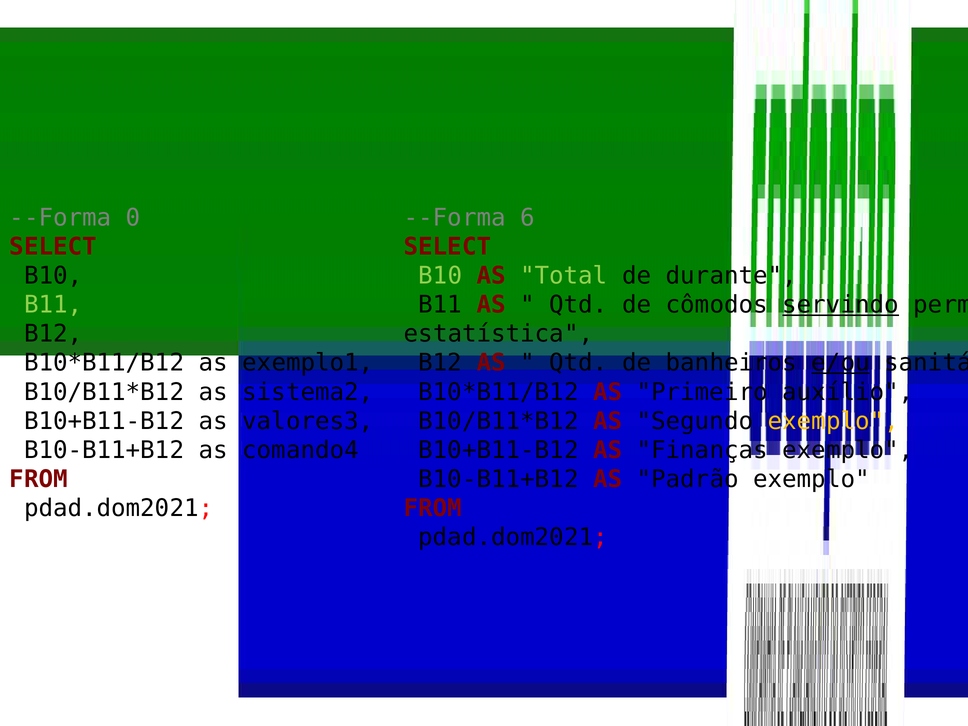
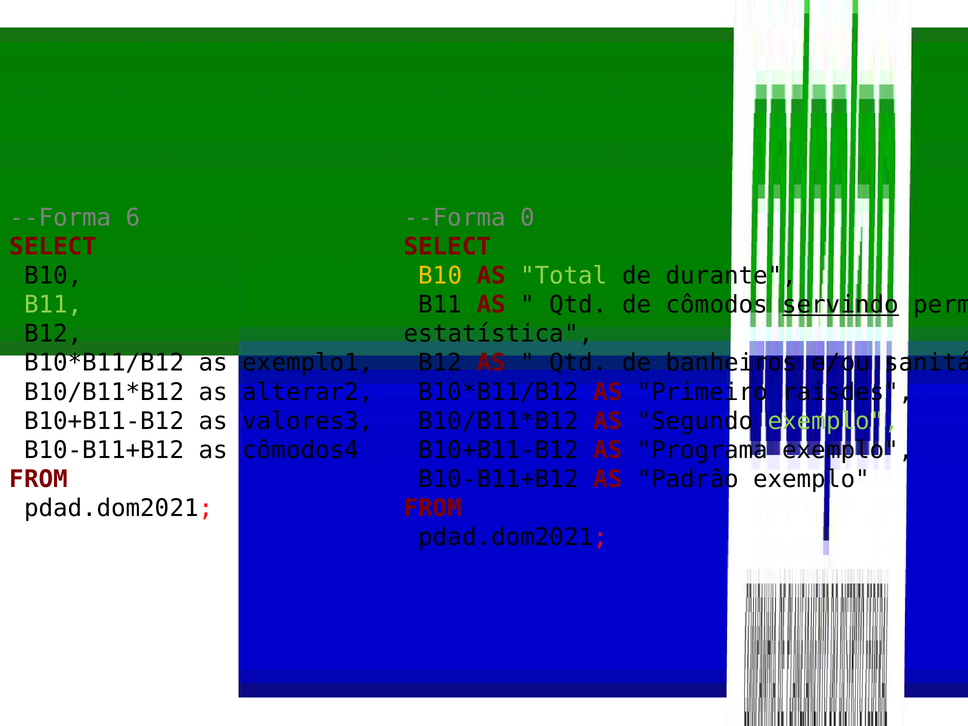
0: 0 -> 6 (133, 218)
6: 6 -> 0 (528, 218)
B10 colour: light green -> yellow (440, 276)
e/ou underline: present -> none (841, 363)
sistema2: sistema2 -> alterar2 (308, 392)
auxílio: auxílio -> raisdes (848, 392)
exemplo colour: yellow -> light green (833, 421)
comando4: comando4 -> cômodos4 (301, 450)
Finanças: Finanças -> Programa (702, 450)
